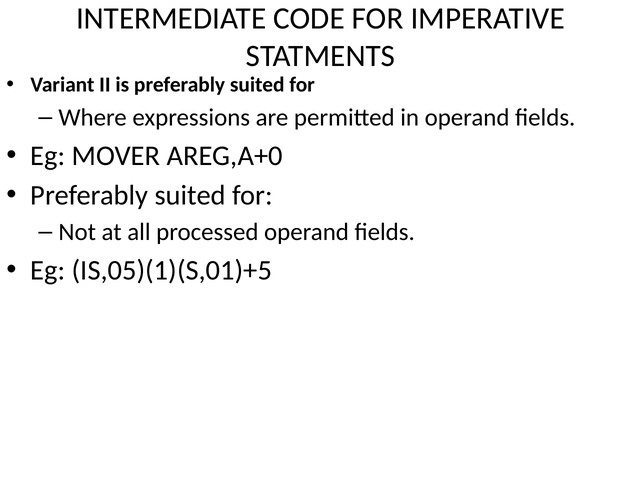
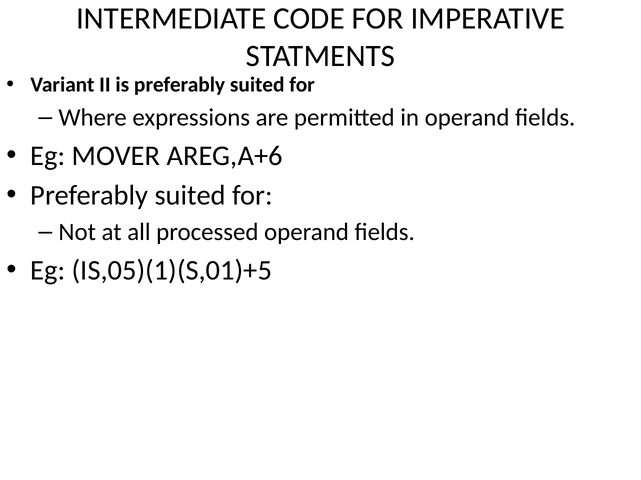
AREG,A+0: AREG,A+0 -> AREG,A+6 (225, 156)
